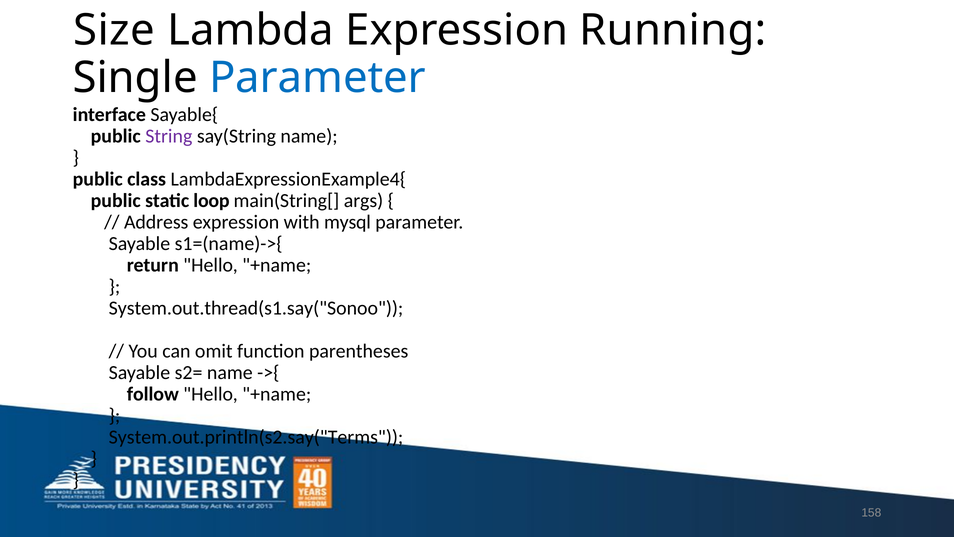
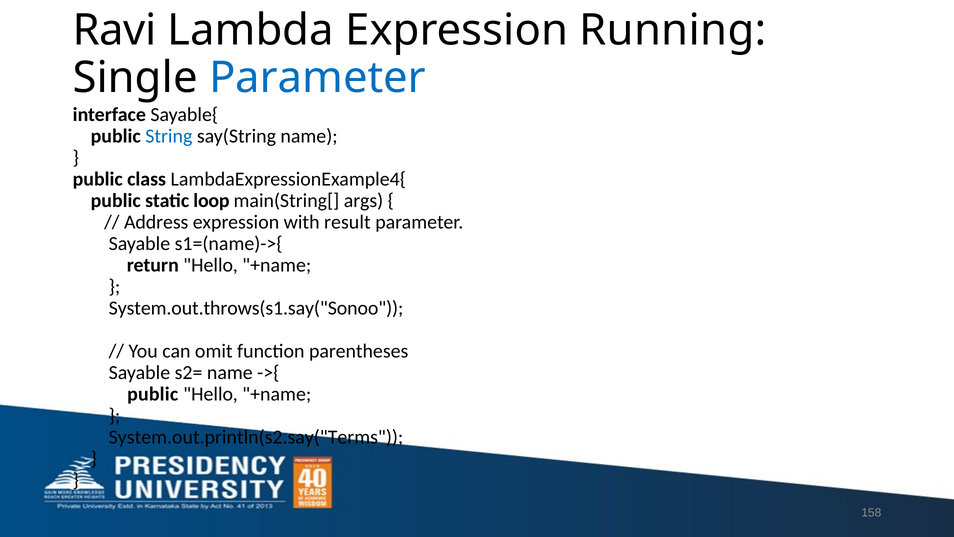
Size: Size -> Ravi (115, 30)
String colour: purple -> blue (169, 136)
mysql: mysql -> result (347, 222)
System.out.thread(s1.say("Sonoo: System.out.thread(s1.say("Sonoo -> System.out.throws(s1.say("Sonoo (256, 308)
follow: follow -> public (153, 394)
